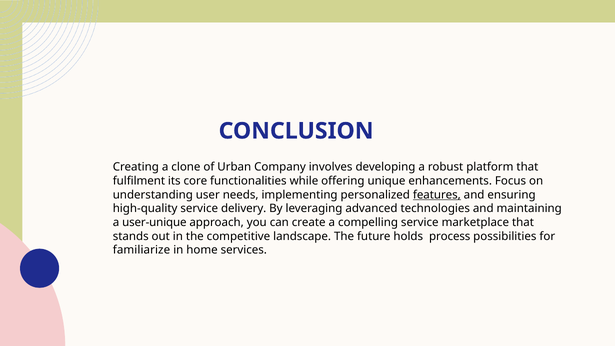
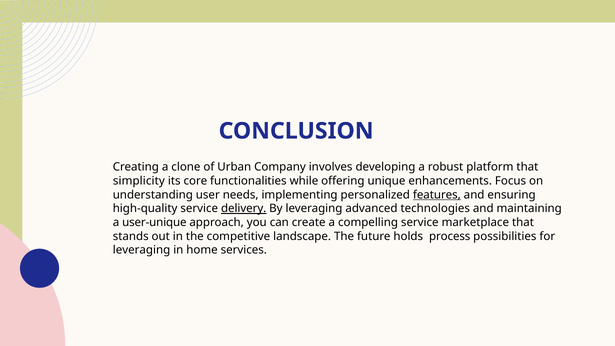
fulfilment: fulfilment -> simplicity (139, 181)
delivery underline: none -> present (244, 209)
familiarize: familiarize -> leveraging (142, 250)
